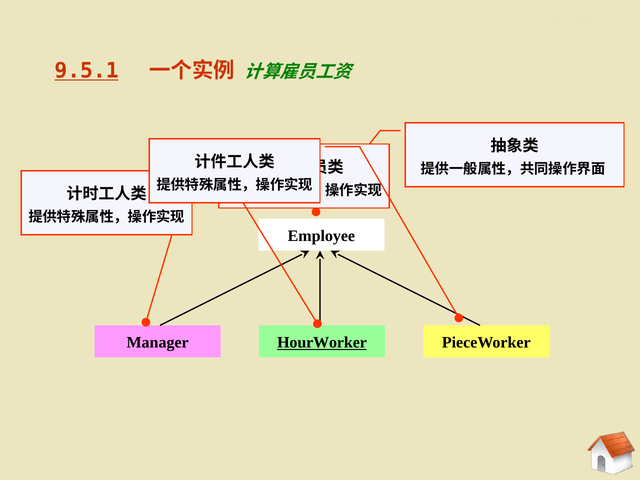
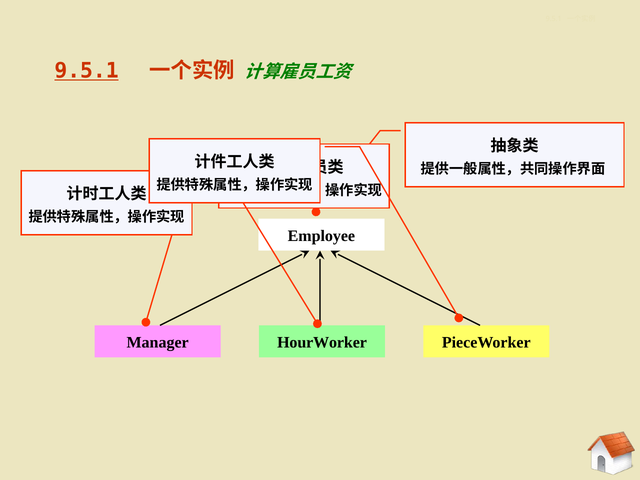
HourWorker underline: present -> none (322, 342)
